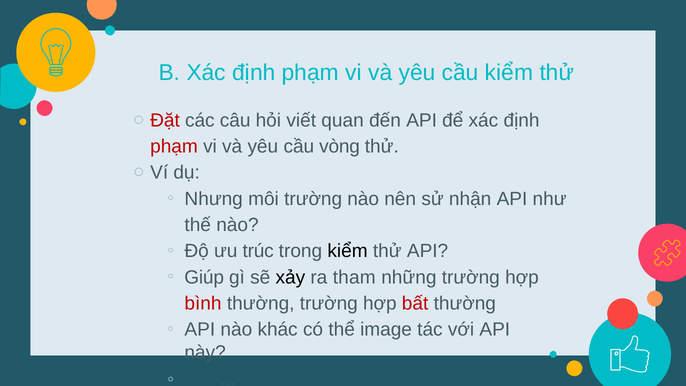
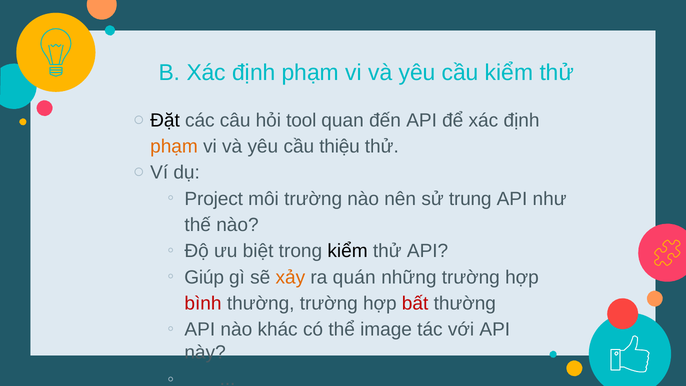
Đặt colour: red -> black (165, 120)
viết: viết -> tool (301, 120)
phạm colour: red -> orange (174, 146)
vòng: vòng -> thiệu (340, 146)
Nhưng: Nhưng -> Project (214, 199)
nhận: nhận -> trung (470, 199)
trúc: trúc -> biệt (258, 251)
xảy colour: black -> orange (290, 277)
tham: tham -> quán (354, 277)
